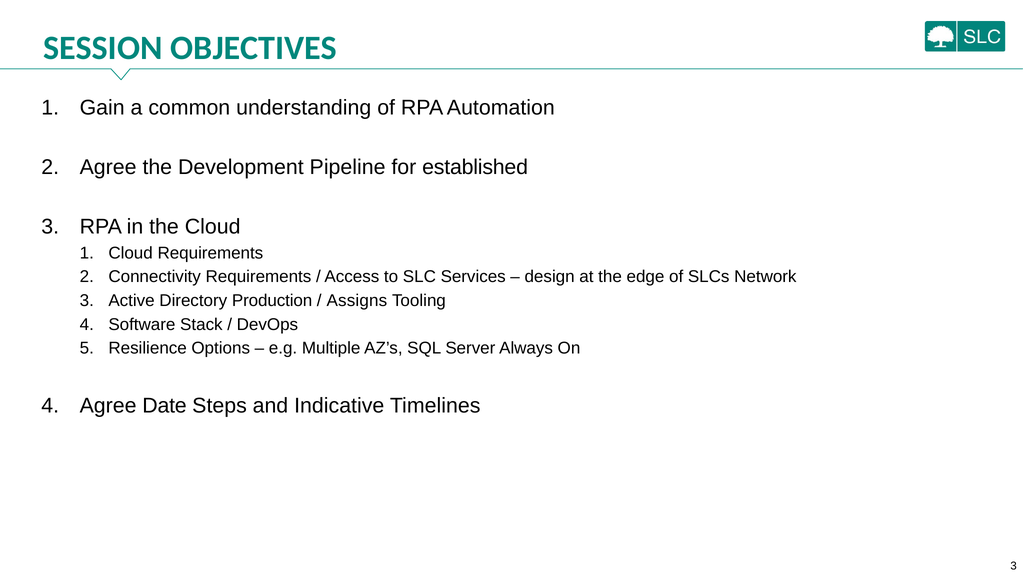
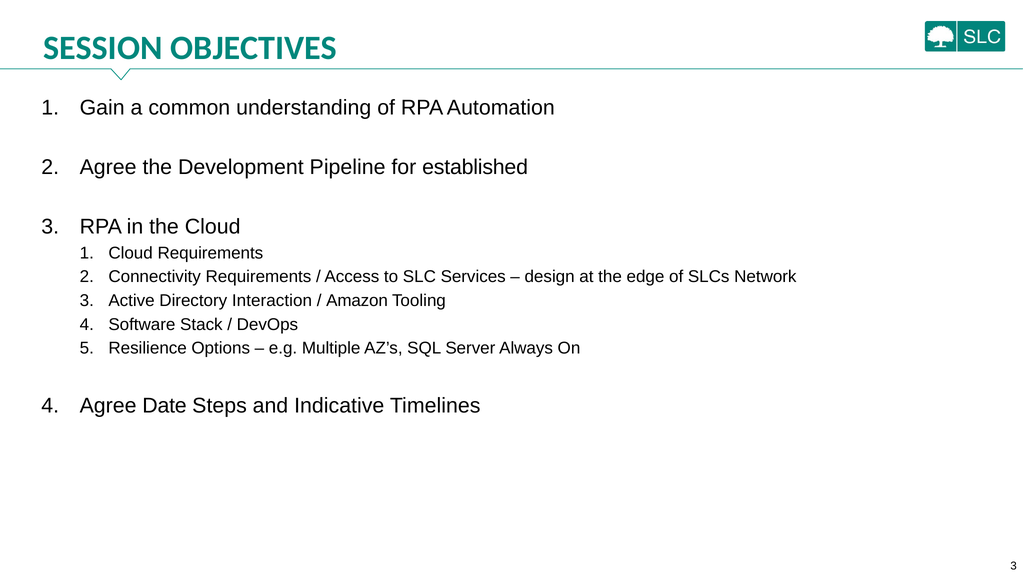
Production: Production -> Interaction (272, 301)
Assigns: Assigns -> Amazon (357, 301)
